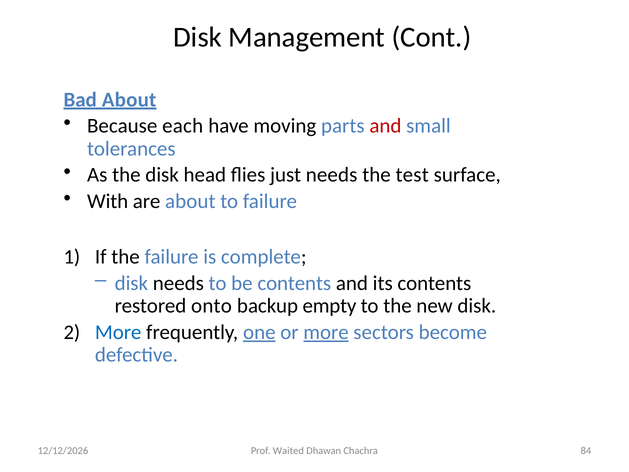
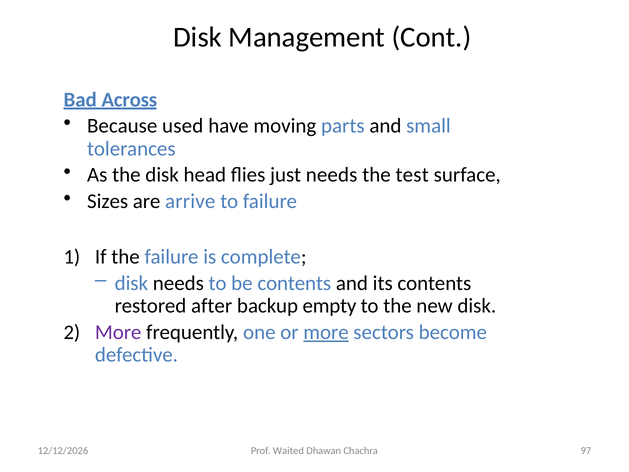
Bad About: About -> Across (129, 100)
each: each -> used (183, 126)
and colour: red -> black (385, 126)
With: With -> Sizes (108, 201)
are about: about -> arrive (190, 201)
onto: onto -> after (212, 306)
More colour: blue -> purple (118, 332)
one underline: present -> none (259, 332)
84: 84 -> 97 (586, 450)
